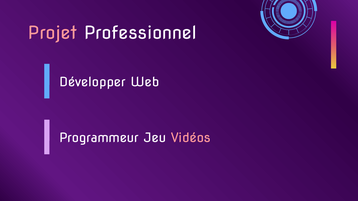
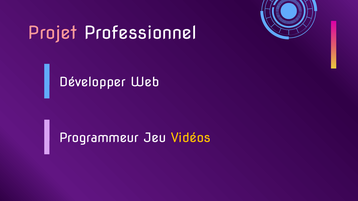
Vidéos colour: pink -> yellow (191, 138)
